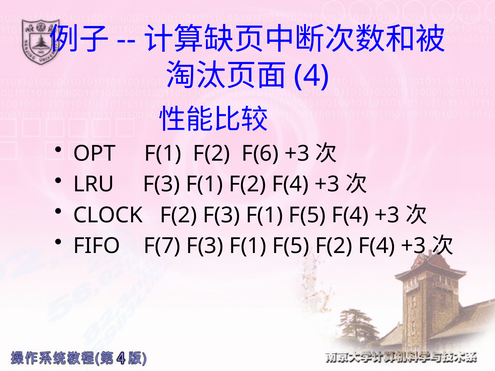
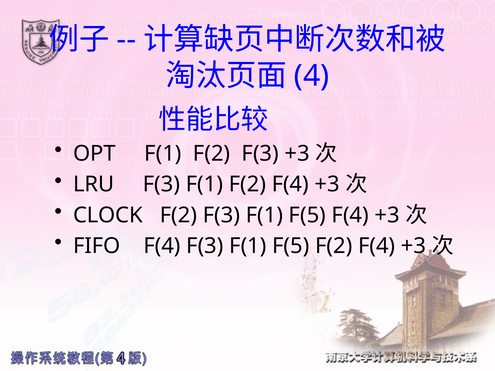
F(1 F(2 F(6: F(6 -> F(3 (260, 154)
FIFO F(7: F(7 -> F(4 (162, 246)
